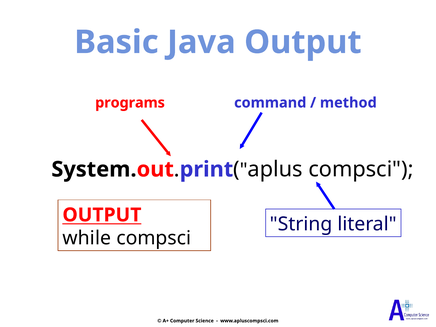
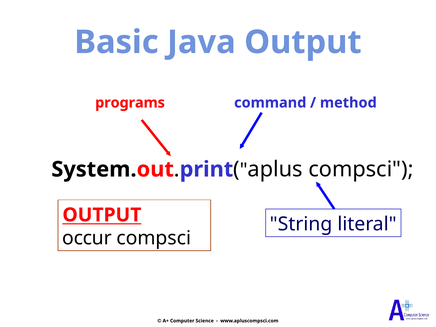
while: while -> occur (87, 238)
